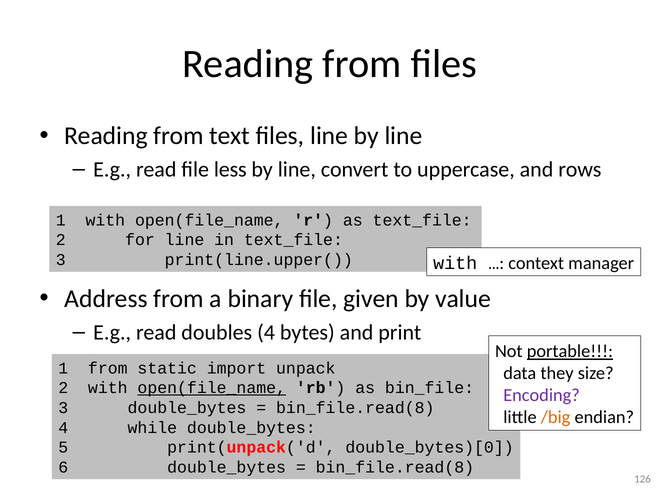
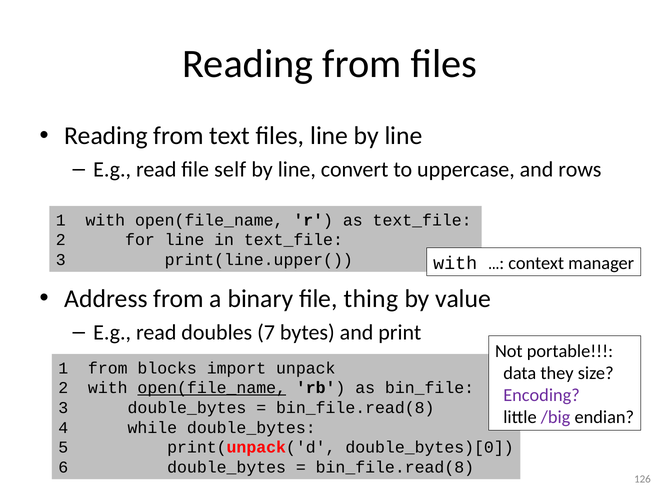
less: less -> self (230, 170)
given: given -> thing (371, 299)
doubles 4: 4 -> 7 (266, 332)
portable underline: present -> none (570, 351)
static: static -> blocks (167, 368)
/big colour: orange -> purple (556, 417)
